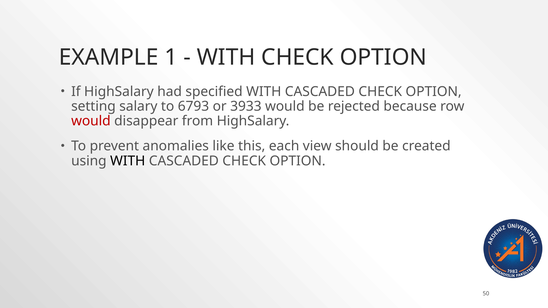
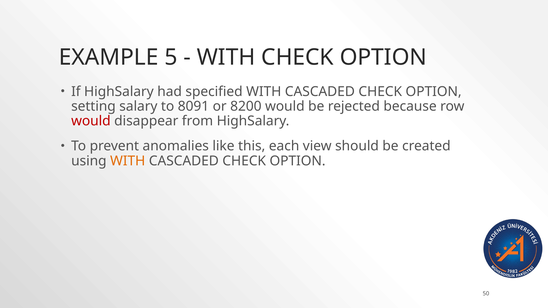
1: 1 -> 5 (171, 57)
6793: 6793 -> 8091 (193, 106)
3933: 3933 -> 8200 (246, 106)
WITH colour: black -> orange (128, 161)
